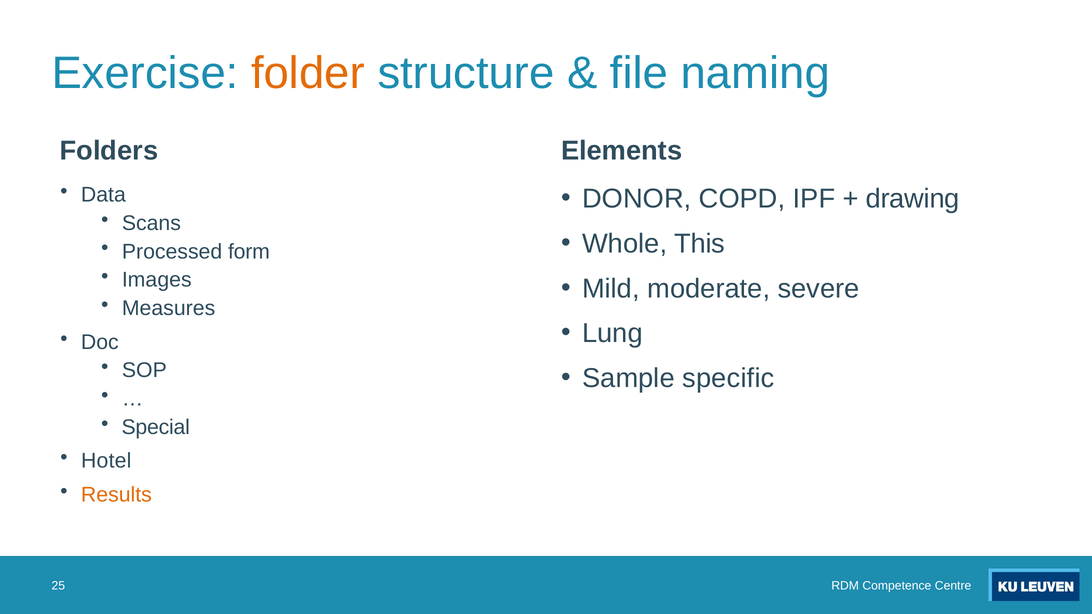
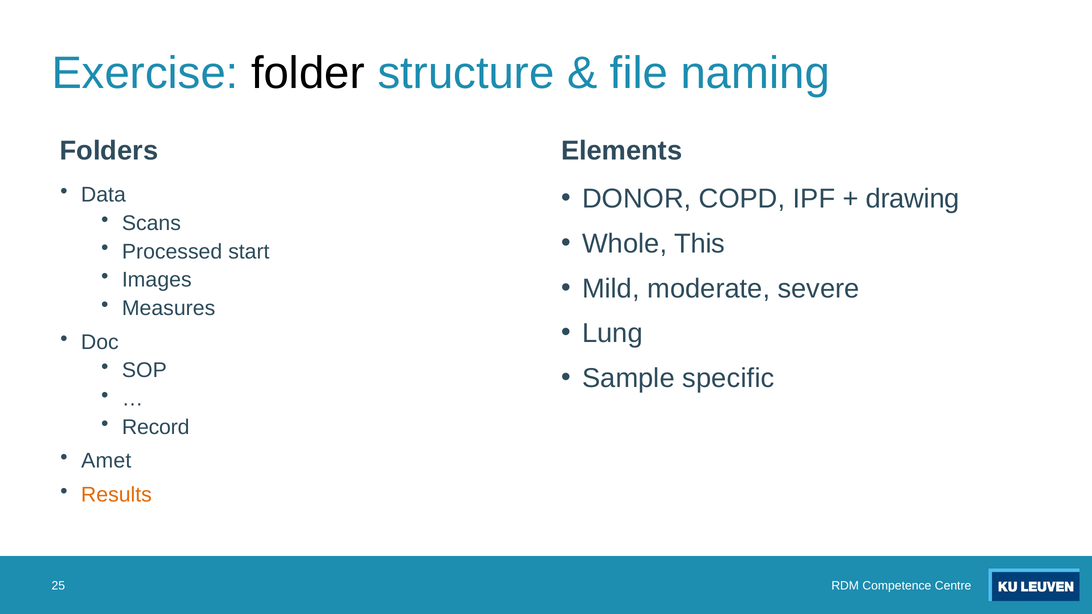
folder colour: orange -> black (308, 73)
form: form -> start (249, 252)
Special: Special -> Record (156, 427)
Hotel: Hotel -> Amet (106, 461)
